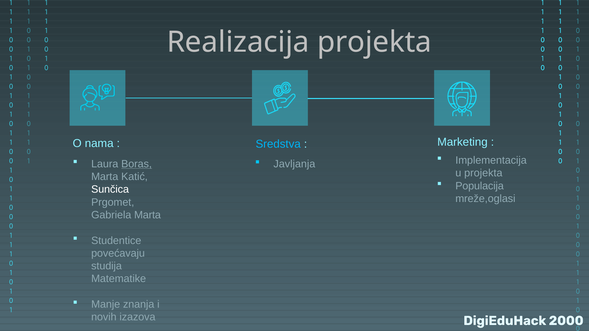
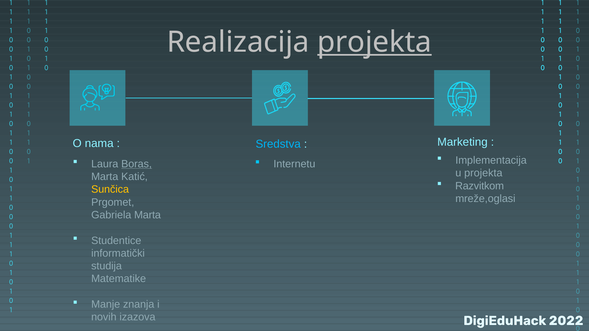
projekta underline: none -> present (374, 42)
Javljanja: Javljanja -> Internetu (294, 164)
Populacija: Populacija -> Razvitkom (480, 186)
Sunčica colour: white -> yellow (110, 190)
povećavaju: povećavaju -> informatički (118, 254)
2000: 2000 -> 2022 (566, 321)
